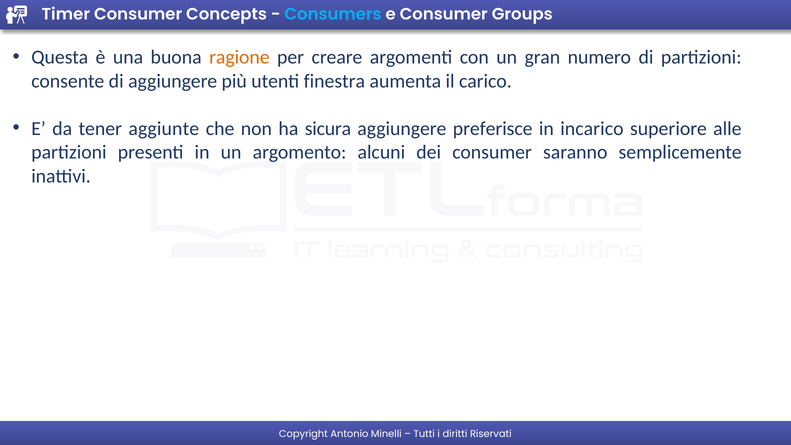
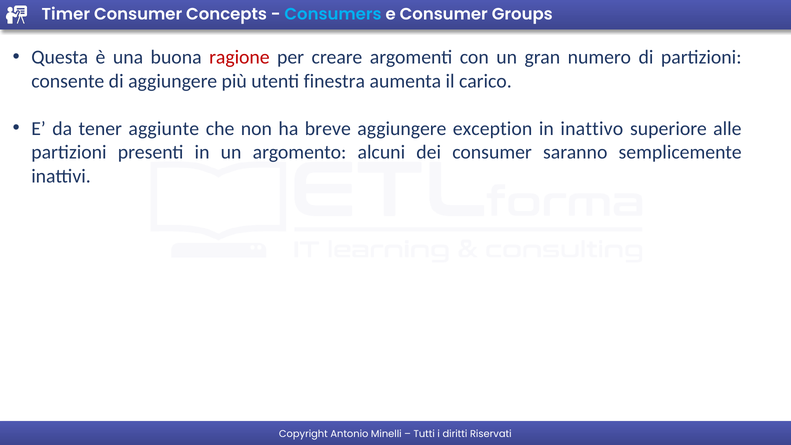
ragione colour: orange -> red (239, 57)
sicura: sicura -> breve (328, 128)
preferisce: preferisce -> exception (493, 128)
incarico: incarico -> inattivo (592, 128)
